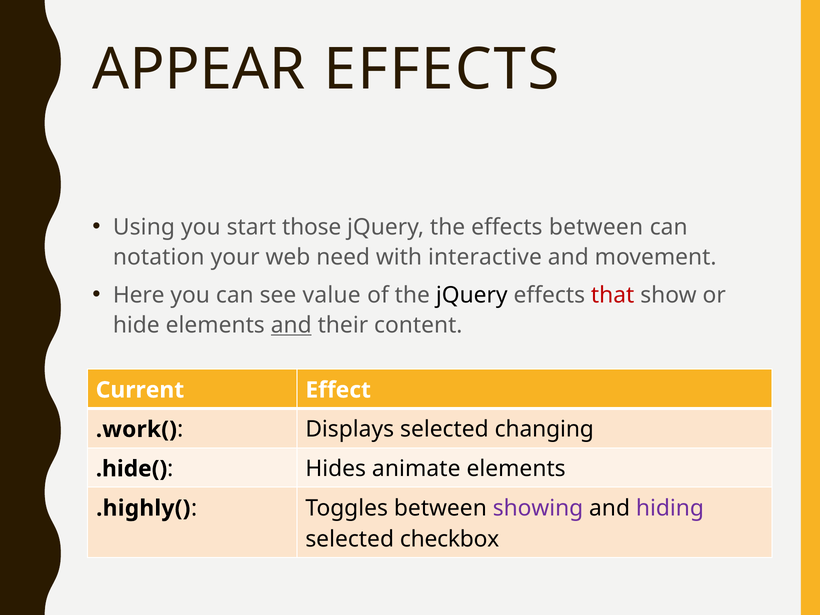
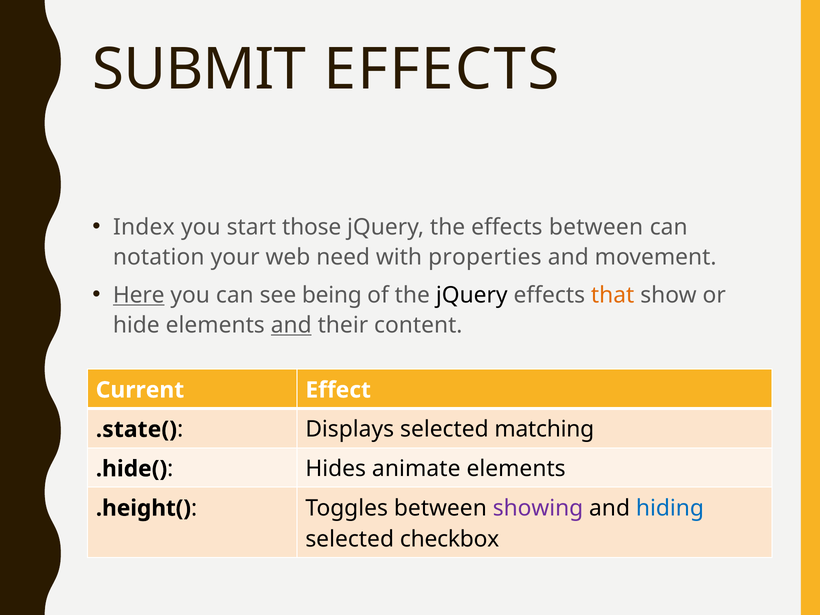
APPEAR: APPEAR -> SUBMIT (199, 69)
Using: Using -> Index (144, 227)
interactive: interactive -> properties (485, 257)
Here underline: none -> present (139, 295)
value: value -> being (332, 295)
that colour: red -> orange (613, 295)
.work(: .work( -> .state( (136, 429)
changing: changing -> matching (544, 429)
.highly(: .highly( -> .height( (143, 508)
hiding colour: purple -> blue (670, 508)
